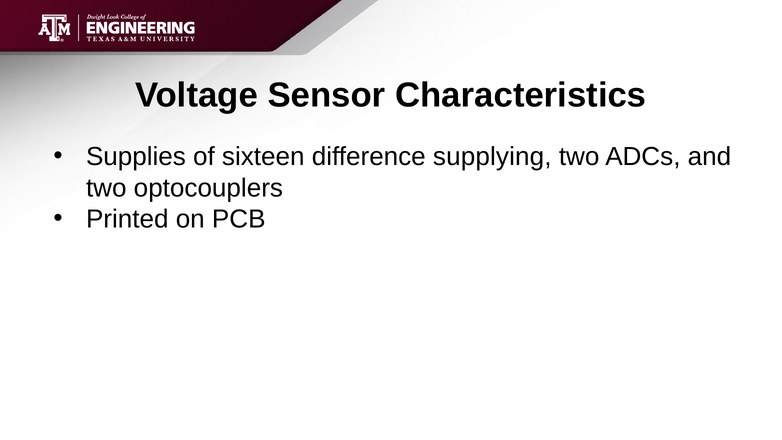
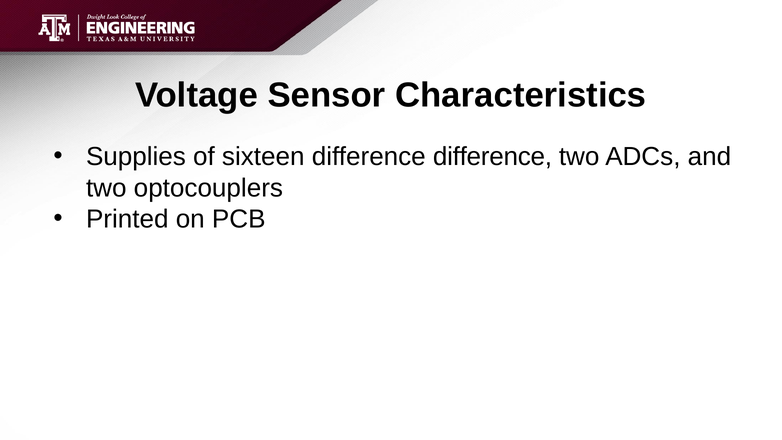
difference supplying: supplying -> difference (492, 157)
